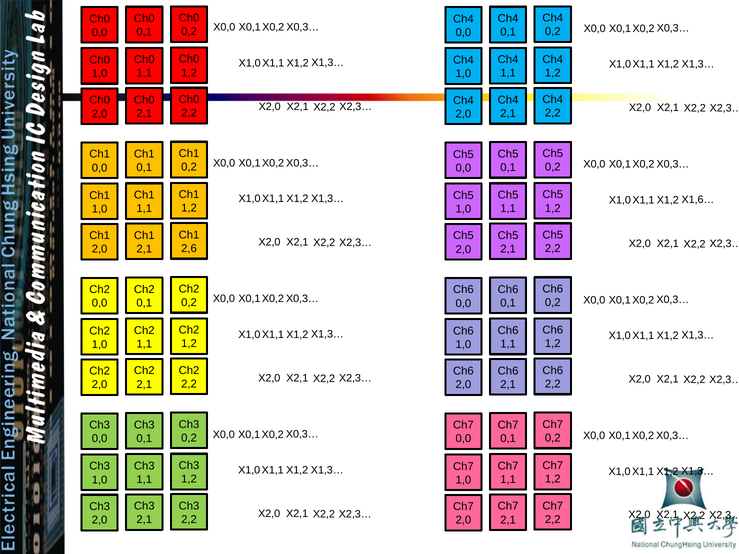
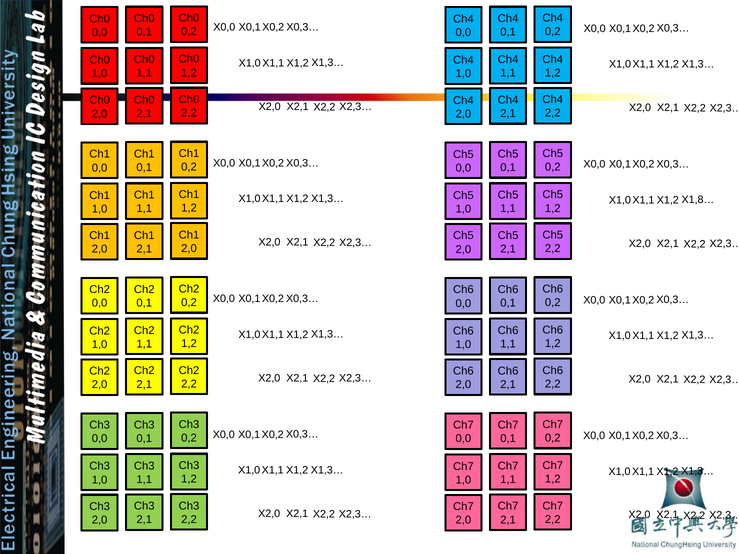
X1,6…: X1,6… -> X1,8… (698, 200)
2,6: 2,6 -> 2,0 (189, 249)
